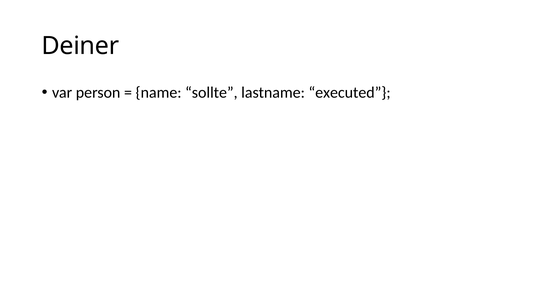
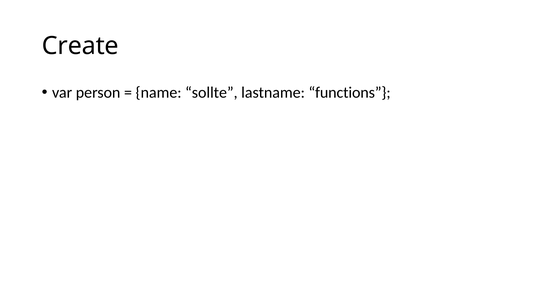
Deiner: Deiner -> Create (80, 46)
executed: executed -> functions (350, 93)
